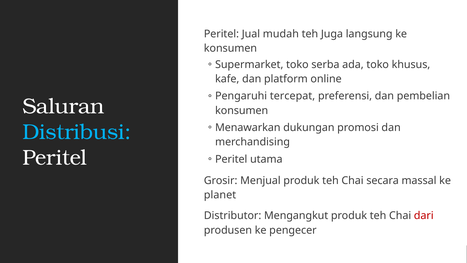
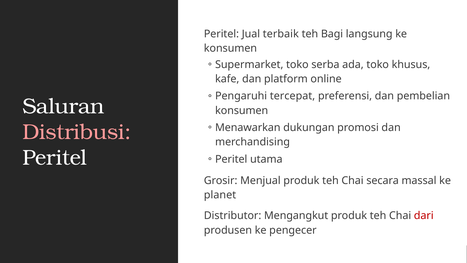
mudah: mudah -> terbaik (281, 34)
Juga: Juga -> Bagi (332, 34)
Distribusi colour: light blue -> pink (77, 132)
